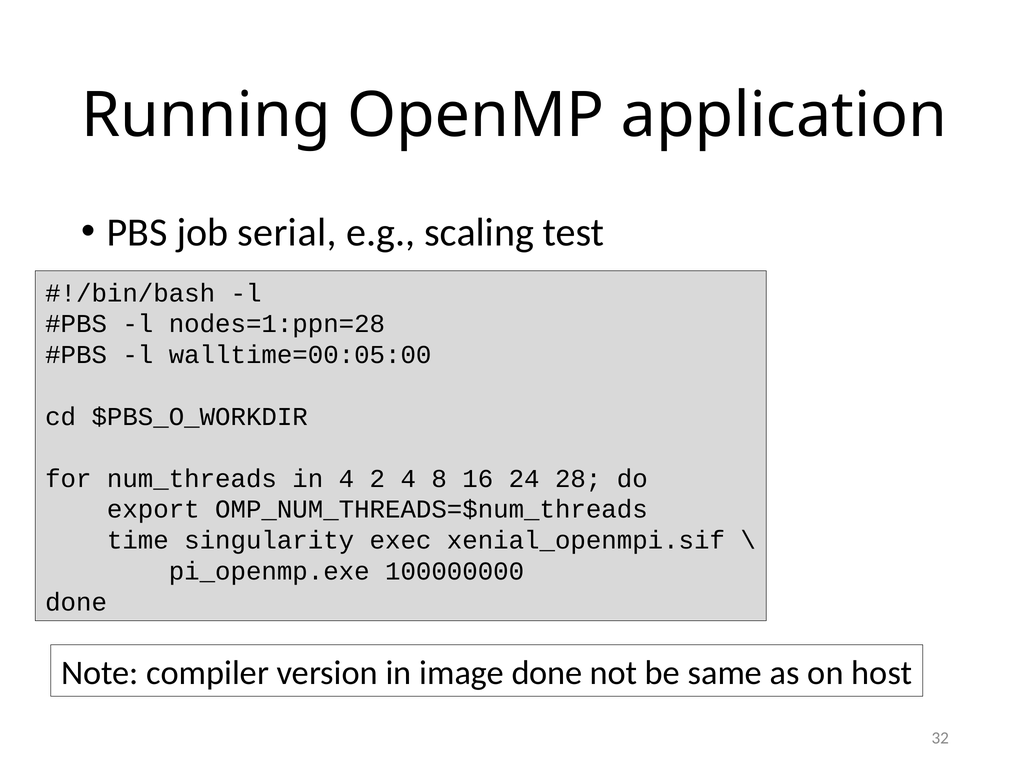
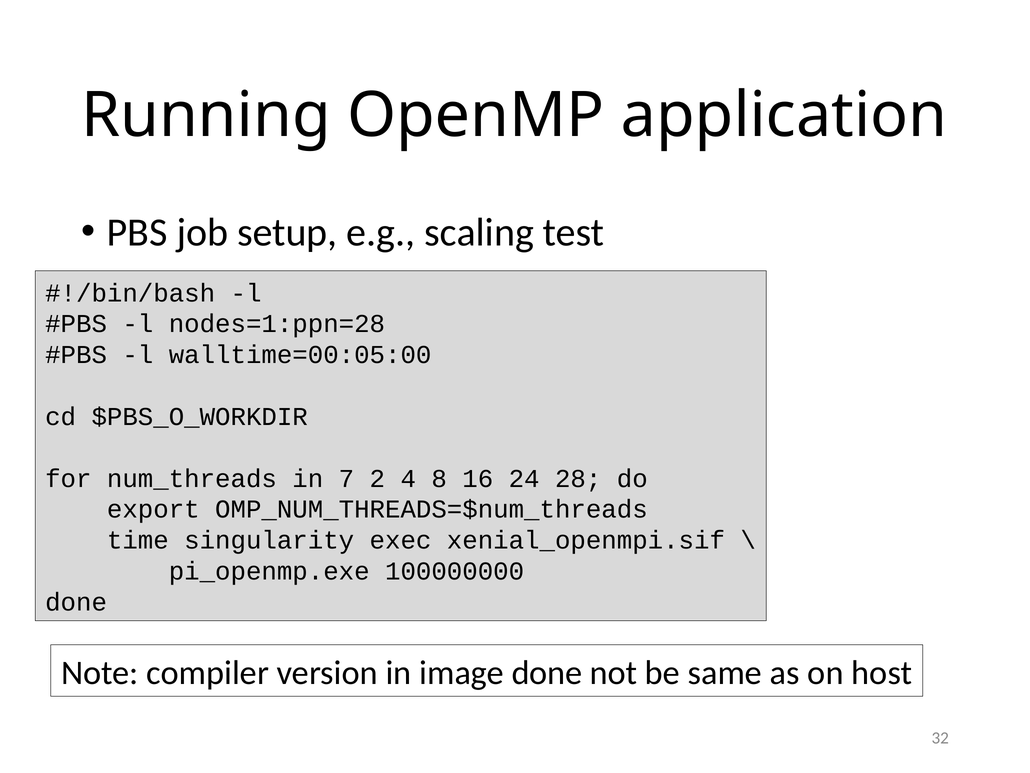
serial: serial -> setup (287, 232)
in 4: 4 -> 7 (346, 478)
